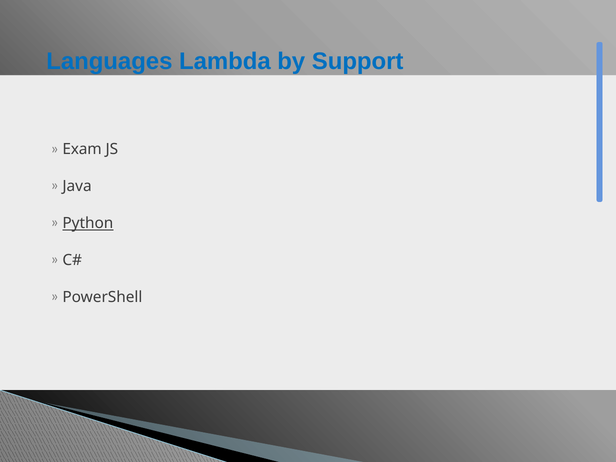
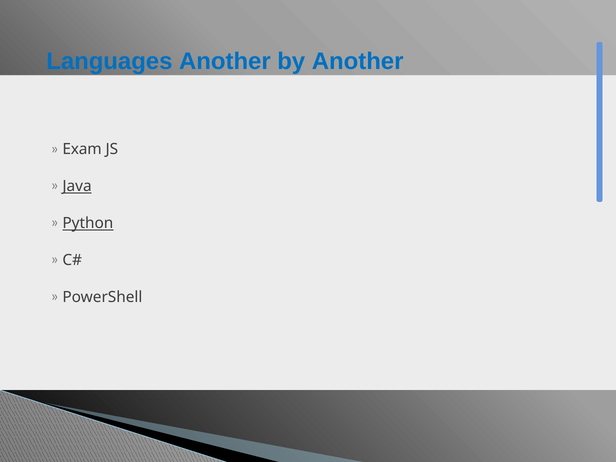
Languages Lambda: Lambda -> Another (225, 62)
by Support: Support -> Another (358, 62)
Java underline: none -> present (77, 186)
